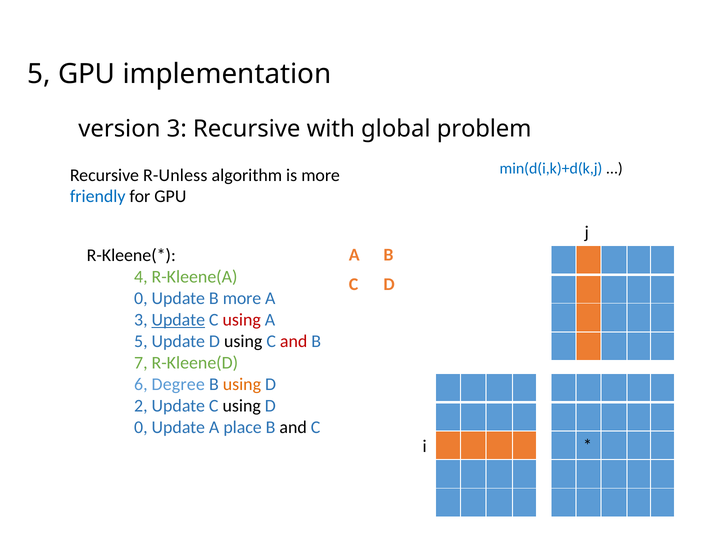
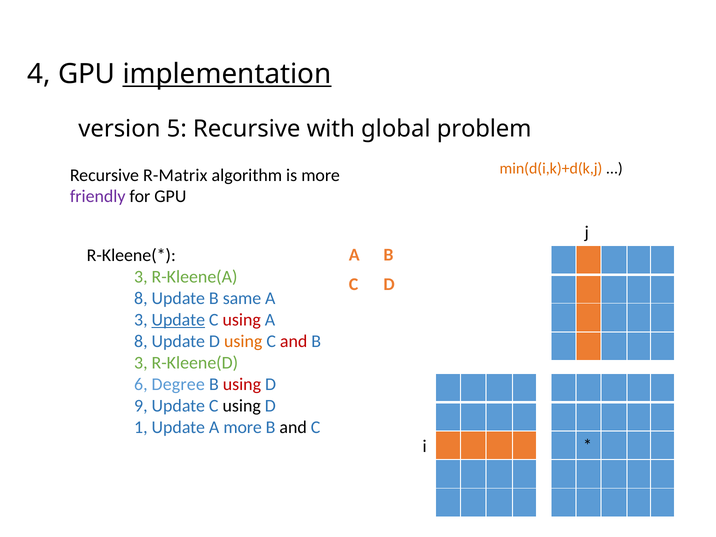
5: 5 -> 4 (39, 74)
implementation underline: none -> present (227, 74)
version 3: 3 -> 5 (177, 129)
min(d(i,k)+d(k,j colour: blue -> orange (551, 169)
R-Unless: R-Unless -> R-Matrix (175, 175)
friendly colour: blue -> purple (98, 197)
4: 4 -> 3 (141, 277)
0: 0 -> 8 (141, 298)
B more: more -> same (242, 298)
5: 5 -> 8 (141, 341)
using colour: black -> orange (243, 341)
7: 7 -> 3 (141, 363)
using colour: orange -> red (242, 384)
2: 2 -> 9 (141, 406)
0: 0 -> 1 (141, 427)
A place: place -> more (243, 427)
